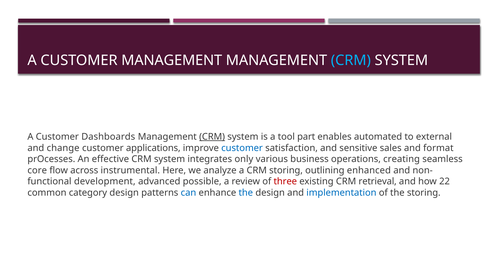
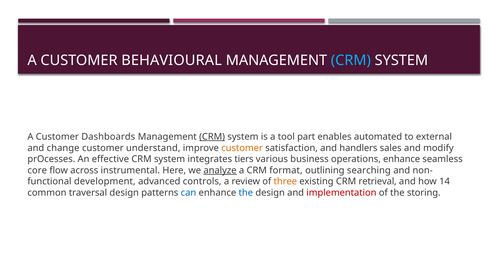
CUSTOMER MANAGEMENT: MANAGEMENT -> BEHAVIOURAL (172, 60)
applications: applications -> understand (153, 148)
customer colour: blue -> orange (242, 148)
sensitive: sensitive -> handlers (358, 148)
format: format -> modify (438, 148)
only: only -> tiers (244, 159)
operations creating: creating -> enhance (402, 159)
analyze underline: none -> present (220, 170)
CRM storing: storing -> format (286, 170)
enhanced: enhanced -> searching (369, 170)
possible: possible -> controls (202, 182)
three colour: red -> orange (285, 182)
22: 22 -> 14 (445, 182)
category: category -> traversal (88, 193)
implementation colour: blue -> red (341, 193)
